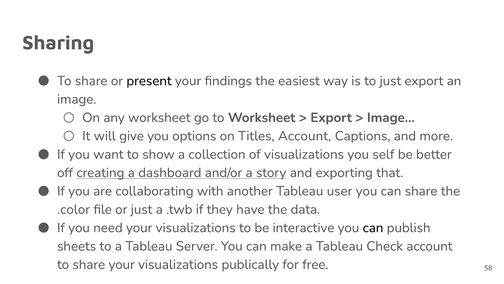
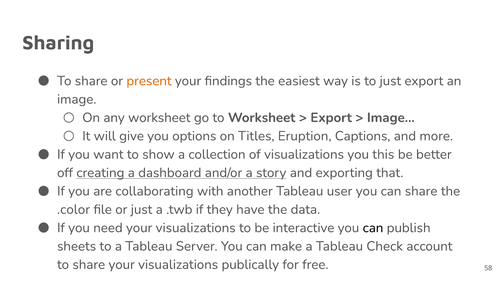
present colour: black -> orange (149, 81)
Titles Account: Account -> Eruption (305, 136)
self: self -> this (383, 154)
